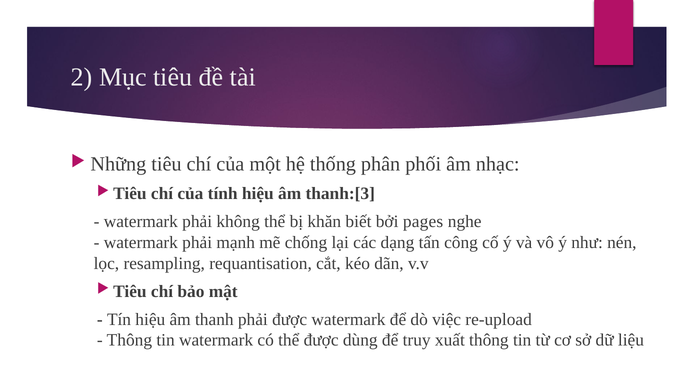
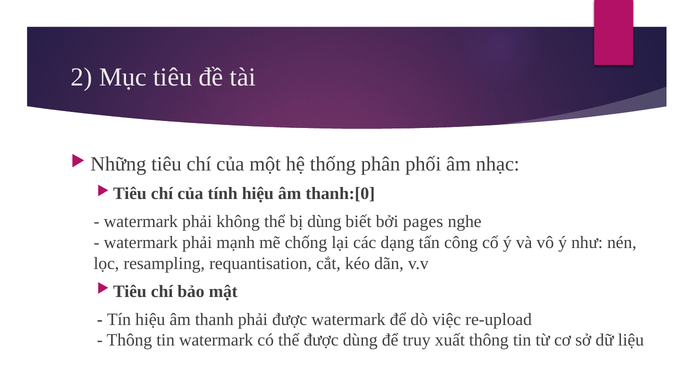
thanh:[3: thanh:[3 -> thanh:[0 (340, 194)
bị khăn: khăn -> dùng (324, 222)
